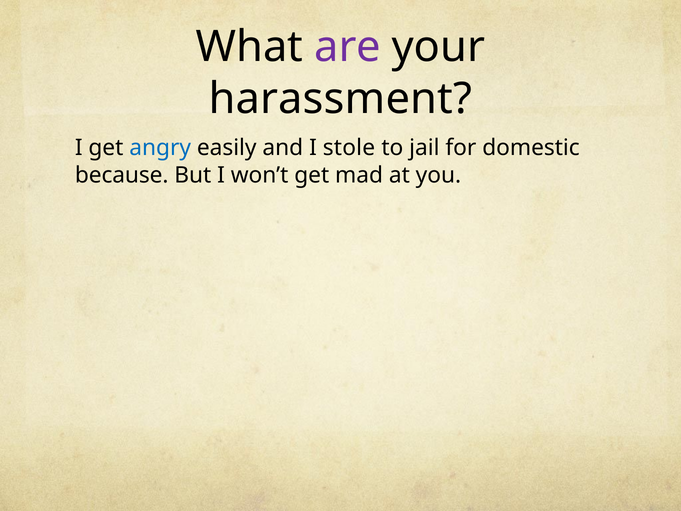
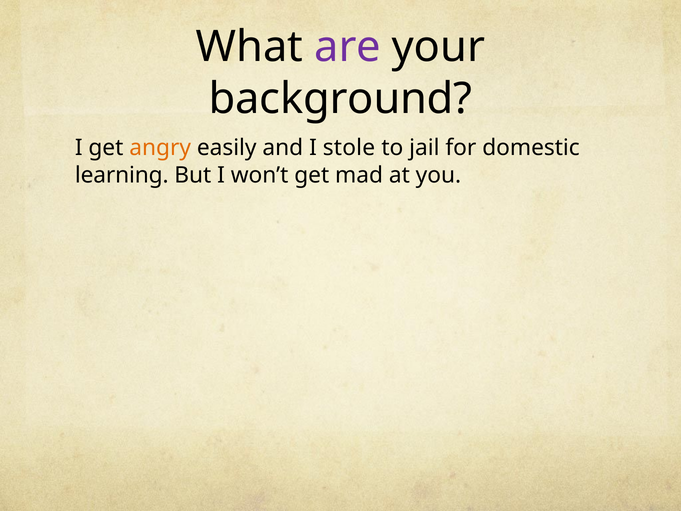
harassment: harassment -> background (341, 99)
angry colour: blue -> orange (160, 148)
because: because -> learning (122, 175)
